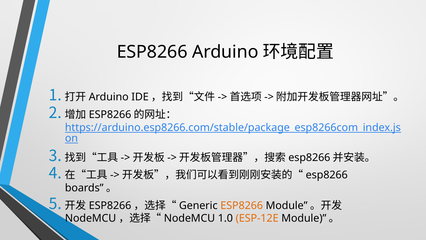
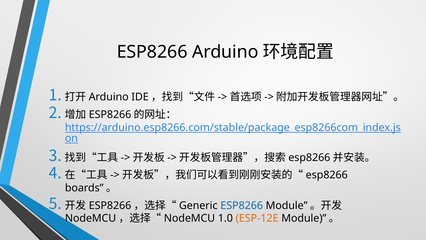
ESP8266 colour: orange -> blue (242, 205)
